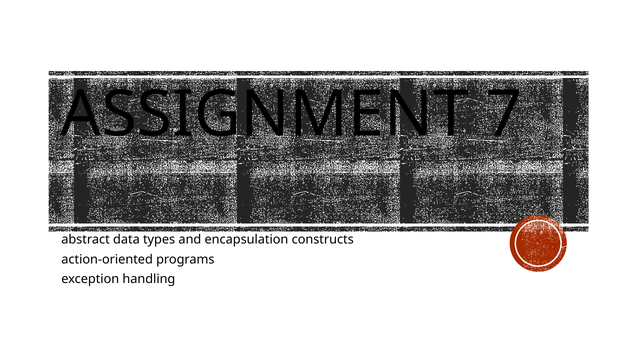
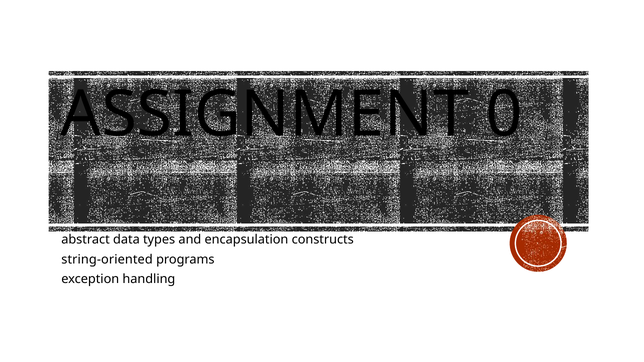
7: 7 -> 0 (504, 114)
action-oriented: action-oriented -> string-oriented (107, 260)
